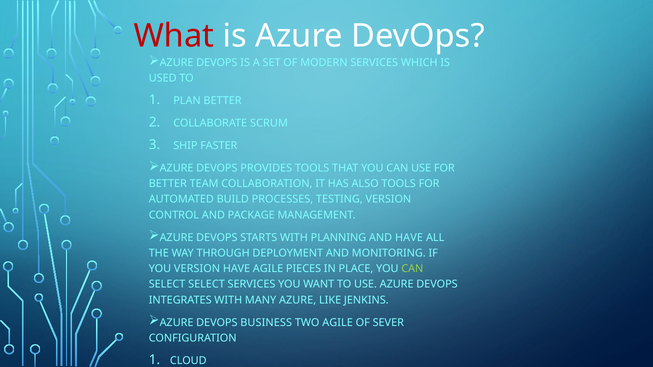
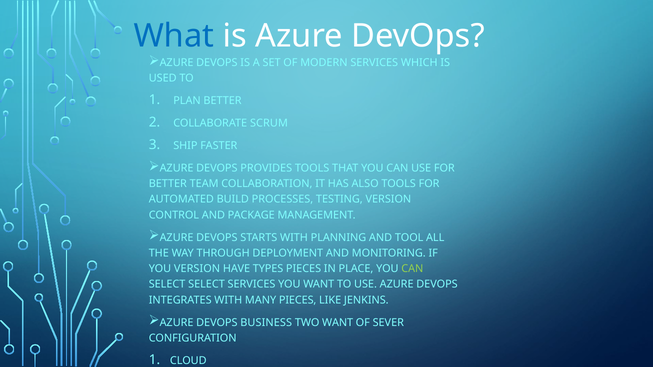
What colour: red -> blue (174, 36)
AND HAVE: HAVE -> TOOL (409, 238)
HAVE AGILE: AGILE -> TYPES (268, 269)
MANY AZURE: AZURE -> PIECES (298, 300)
TWO AGILE: AGILE -> WANT (338, 323)
